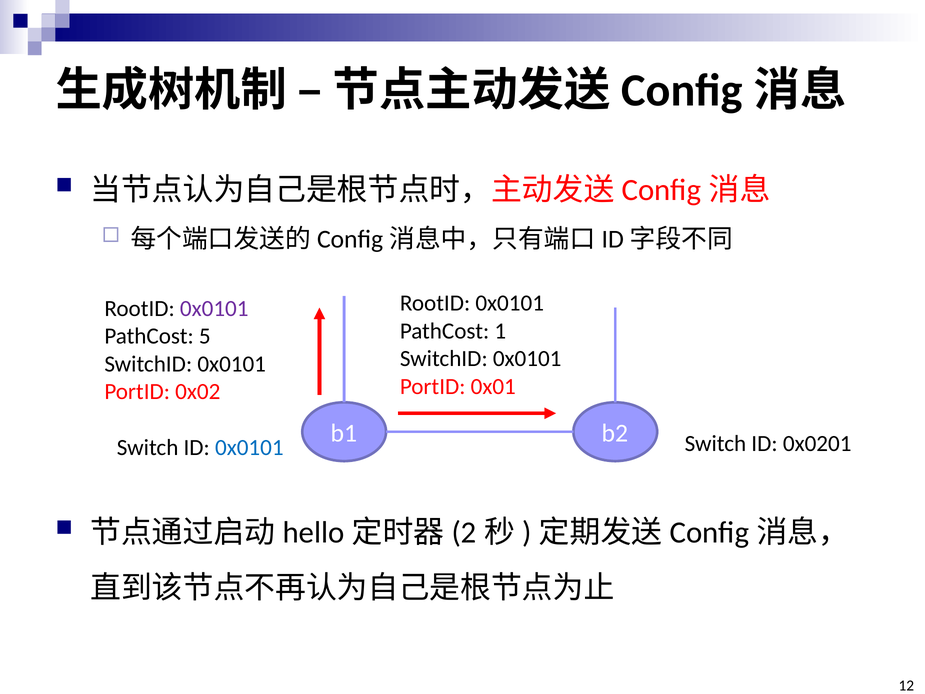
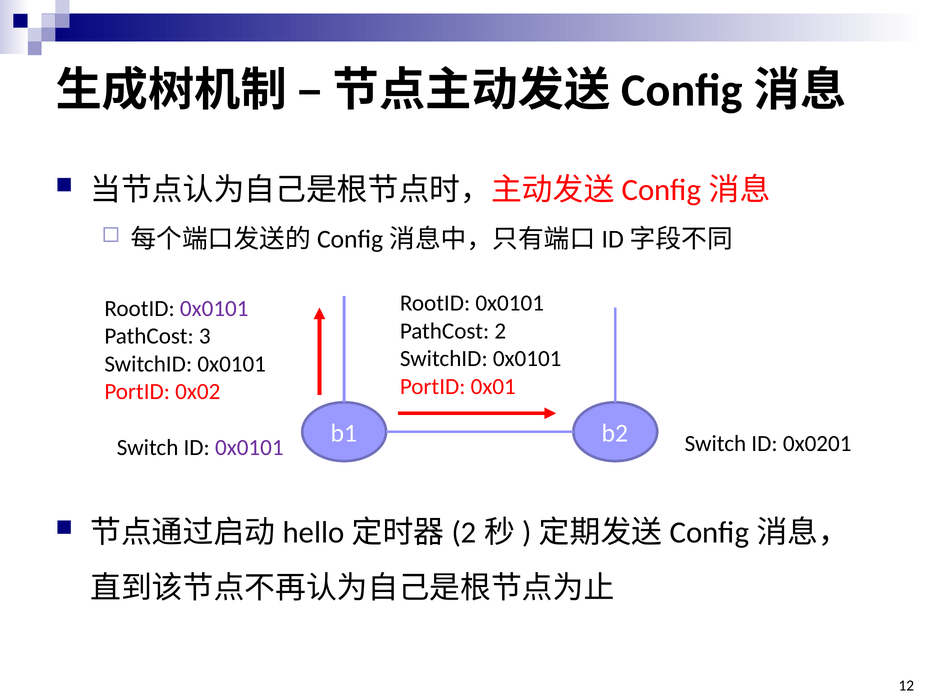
1: 1 -> 2 (500, 331)
5: 5 -> 3 (205, 336)
0x0101 colour: blue -> purple (249, 448)
